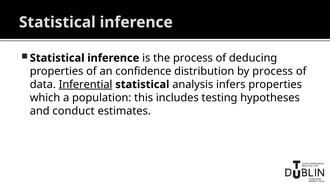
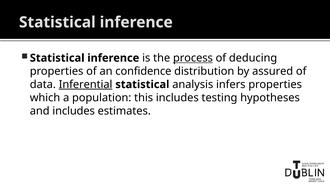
process underline: none -> present (193, 58)
by process: process -> assured (273, 71)
and conduct: conduct -> includes (74, 111)
